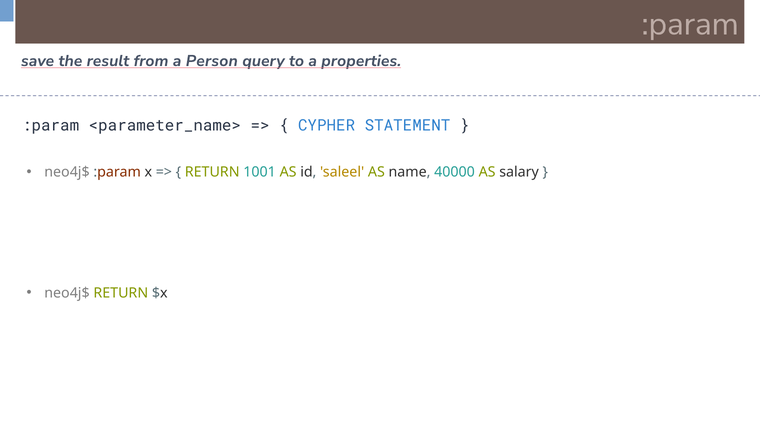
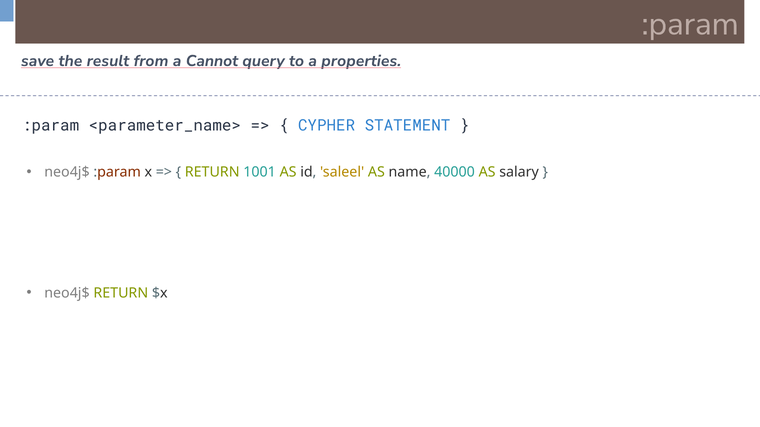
Person: Person -> Cannot (212, 61)
